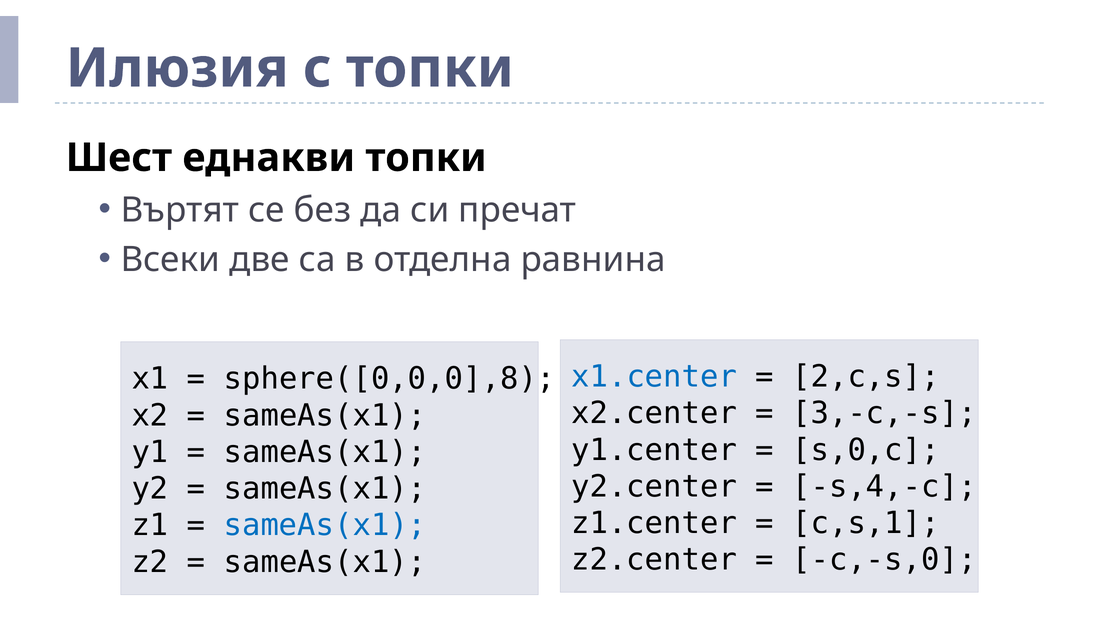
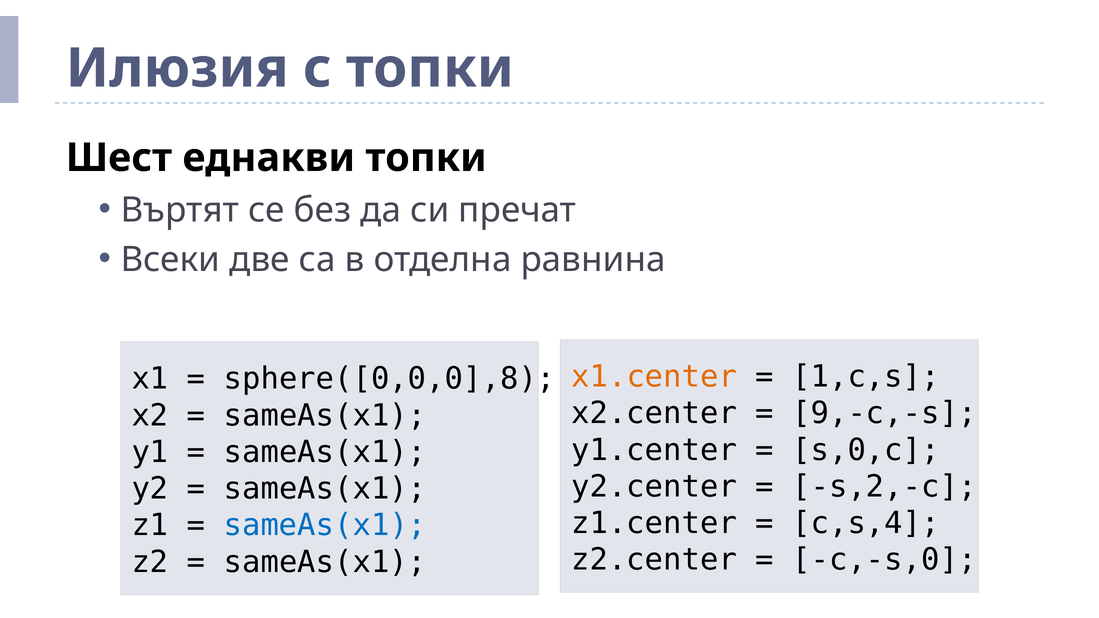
x1.center colour: blue -> orange (654, 377)
2,c,s: 2,c,s -> 1,c,s (866, 377)
3,-c,-s: 3,-c,-s -> 9,-c,-s (884, 413)
s,4,-c: s,4,-c -> s,2,-c (884, 487)
c,s,1: c,s,1 -> c,s,4 (866, 523)
